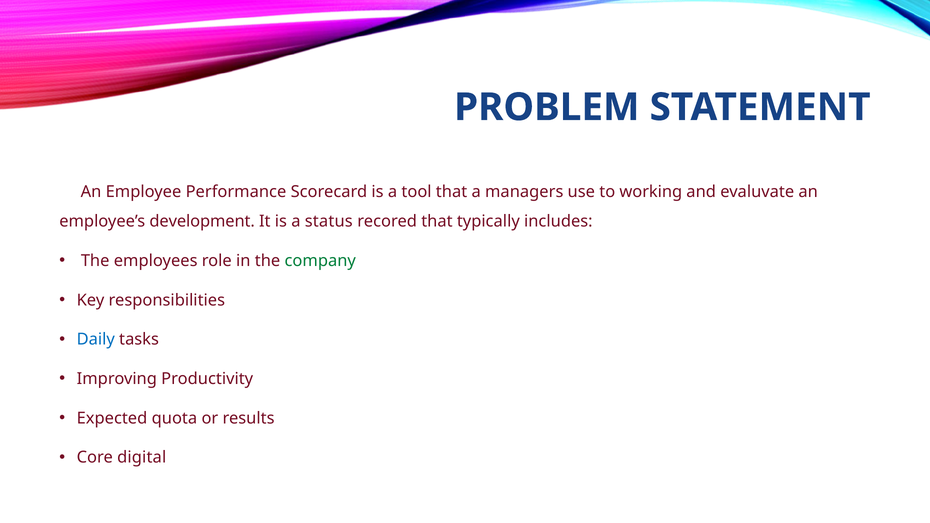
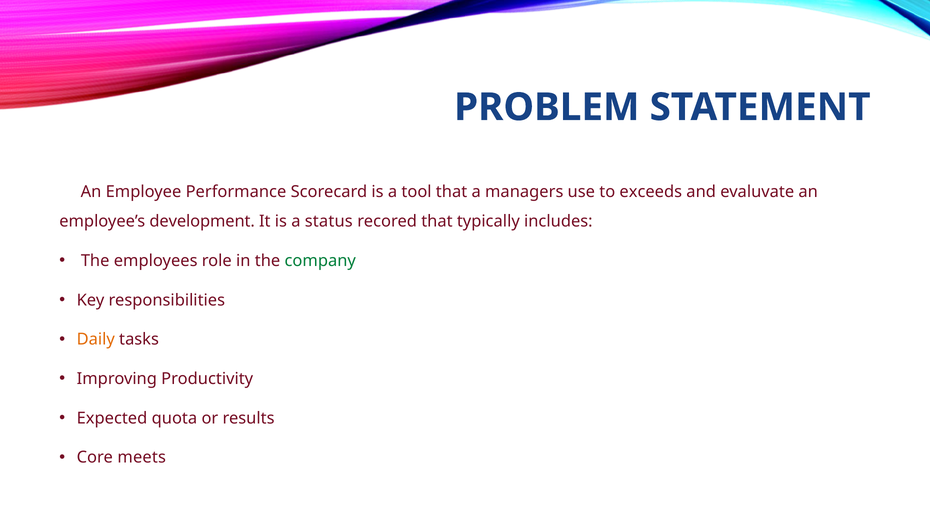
working: working -> exceeds (651, 192)
Daily colour: blue -> orange (96, 340)
digital: digital -> meets (142, 458)
